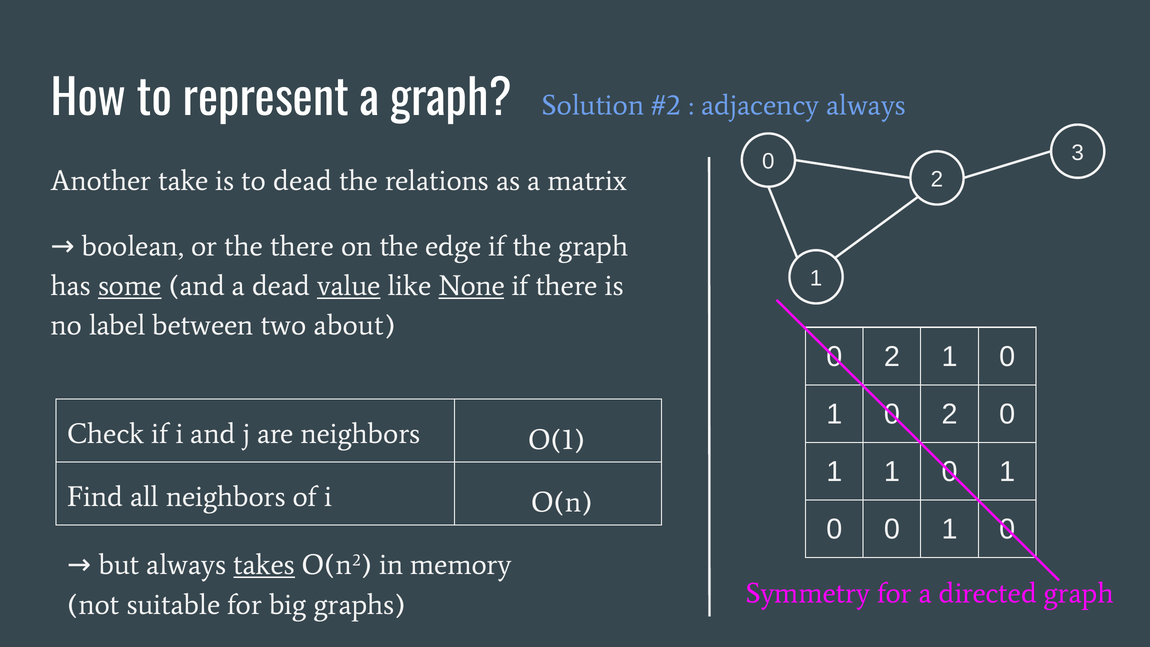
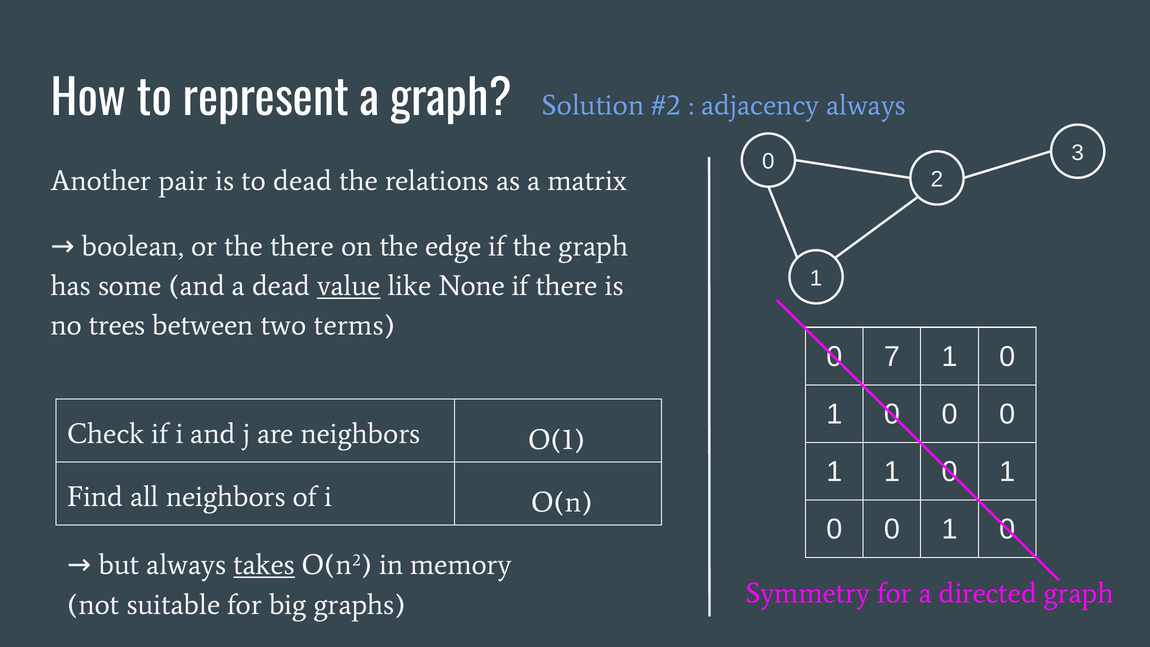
take: take -> pair (183, 181)
some underline: present -> none (130, 286)
None underline: present -> none (472, 286)
label: label -> trees (117, 325)
about: about -> terms (355, 325)
2: 2 -> 7 (892, 356)
2: 2 -> 0 (950, 414)
